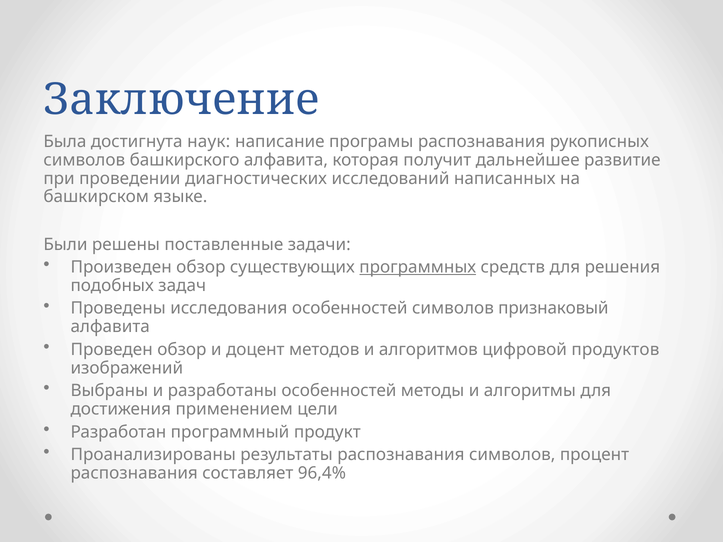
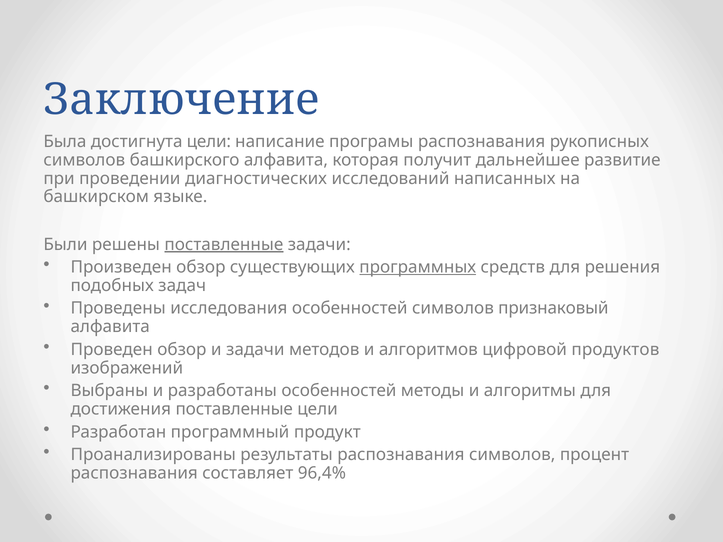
достигнута наук: наук -> цели (209, 142)
поставленные underline: none -> present (224, 245)
и доцент: доцент -> задачи (255, 350)
достижения применением: применением -> поставленные (234, 409)
